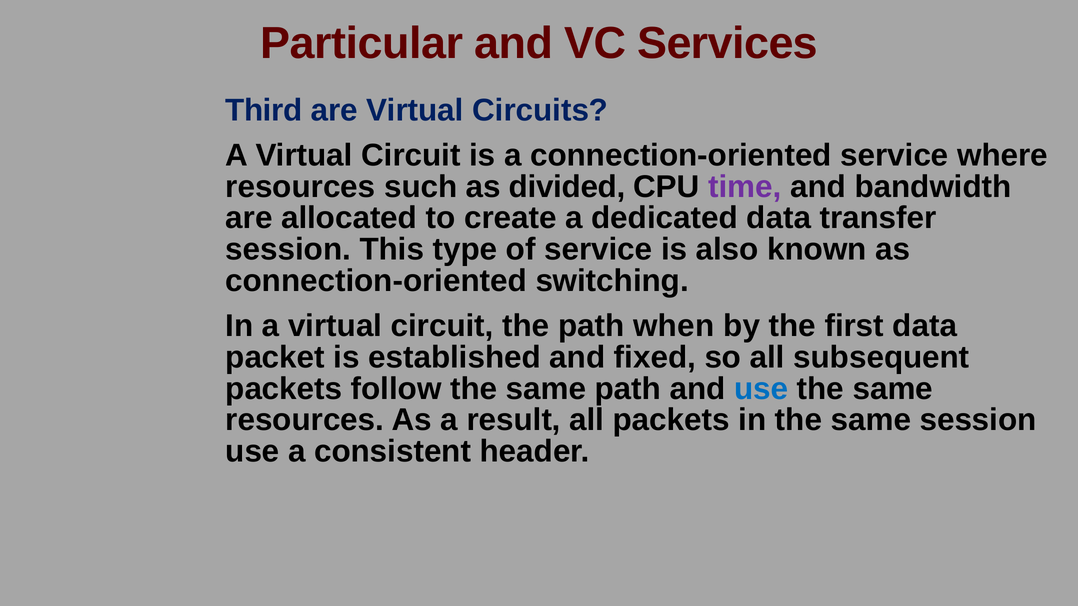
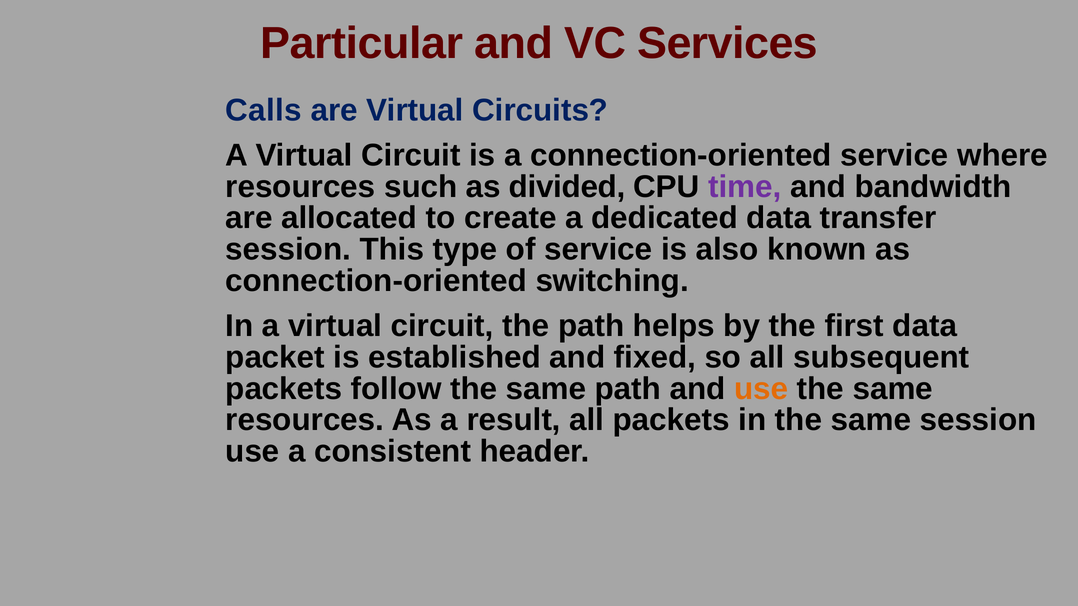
Third: Third -> Calls (264, 110)
when: when -> helps (674, 326)
use colour: blue -> orange (761, 389)
